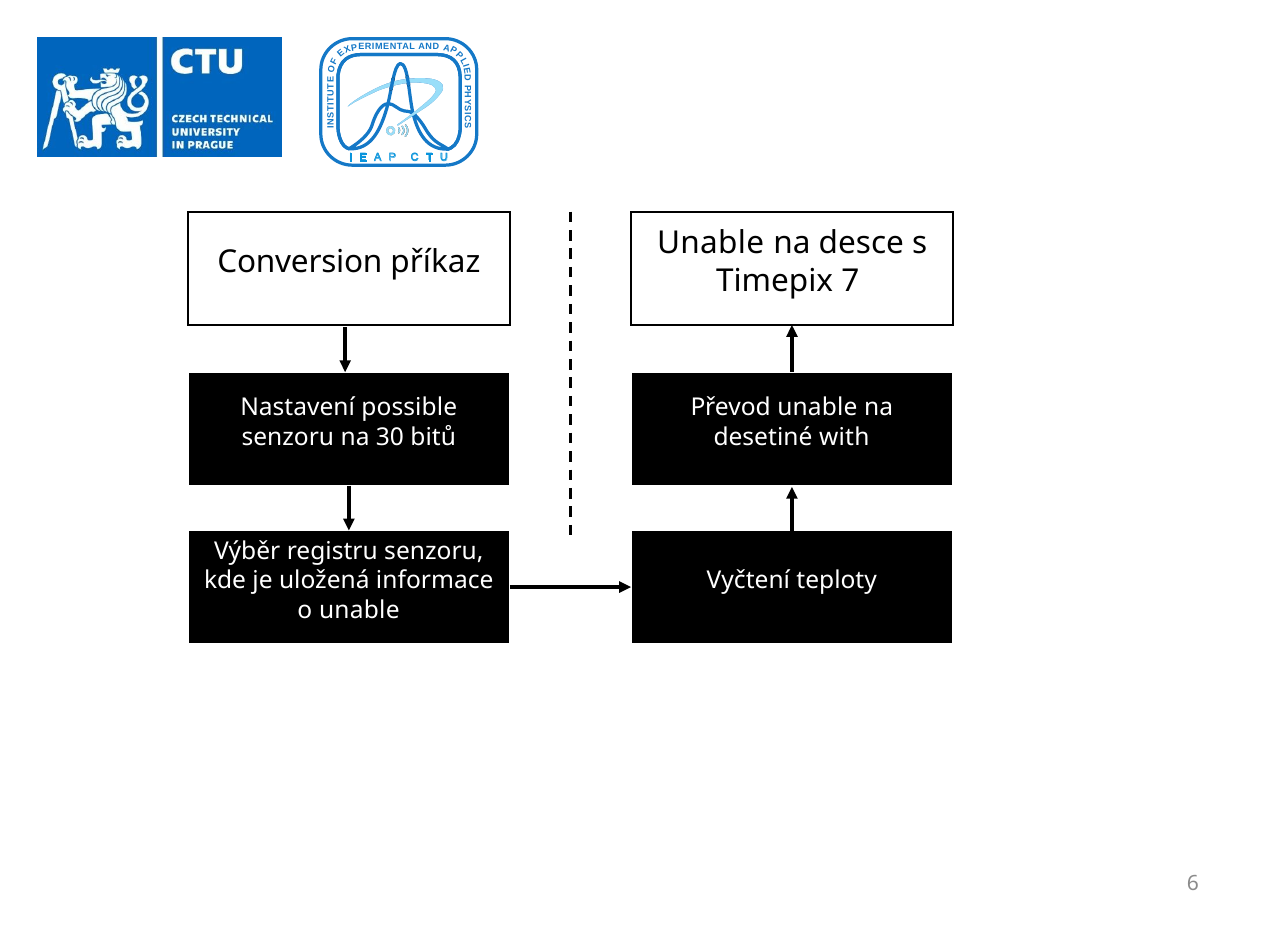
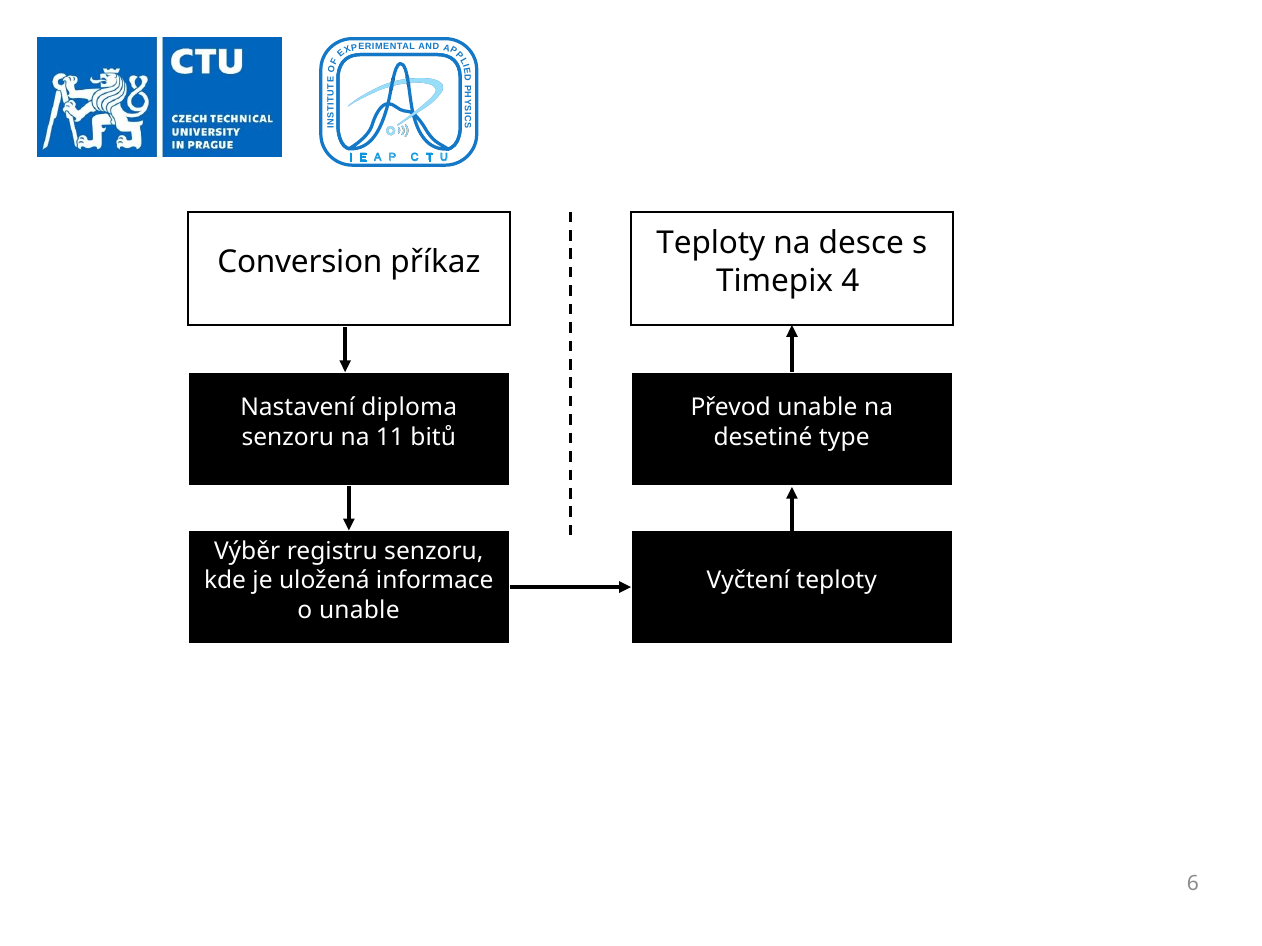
Unable: Unable -> Teploty (711, 244)
7: 7 -> 4 (850, 281)
possible: possible -> diploma (409, 408)
30: 30 -> 11 (390, 437)
with: with -> type (844, 437)
